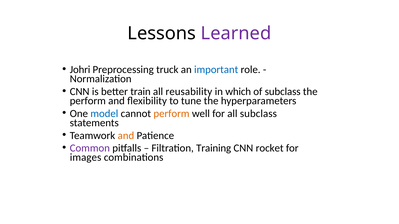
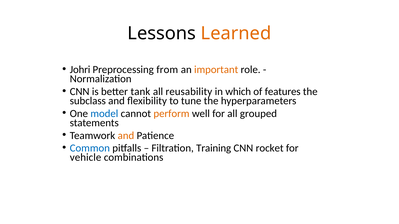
Learned colour: purple -> orange (236, 34)
truck: truck -> from (167, 70)
important colour: blue -> orange (216, 70)
train: train -> tank (140, 92)
of subclass: subclass -> features (283, 92)
perform: perform -> subclass (88, 101)
all subclass: subclass -> grouped (258, 114)
Common colour: purple -> blue (90, 148)
images: images -> vehicle (86, 158)
